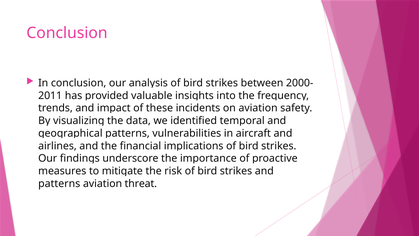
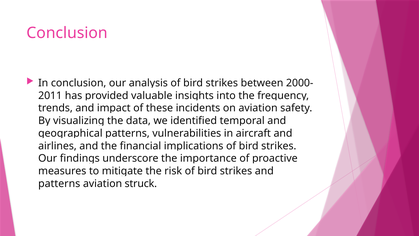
threat: threat -> struck (141, 183)
